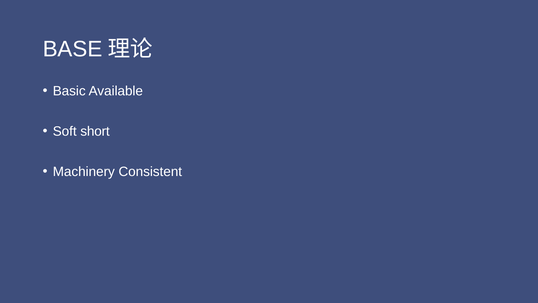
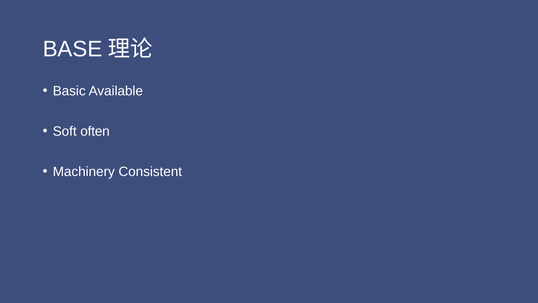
short: short -> often (95, 131)
